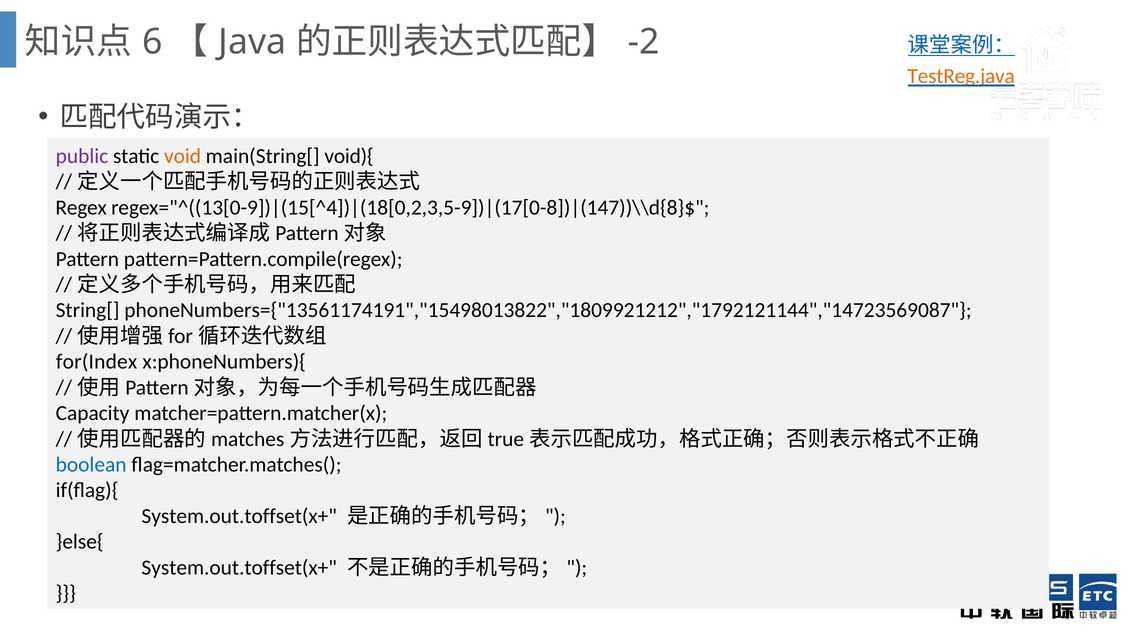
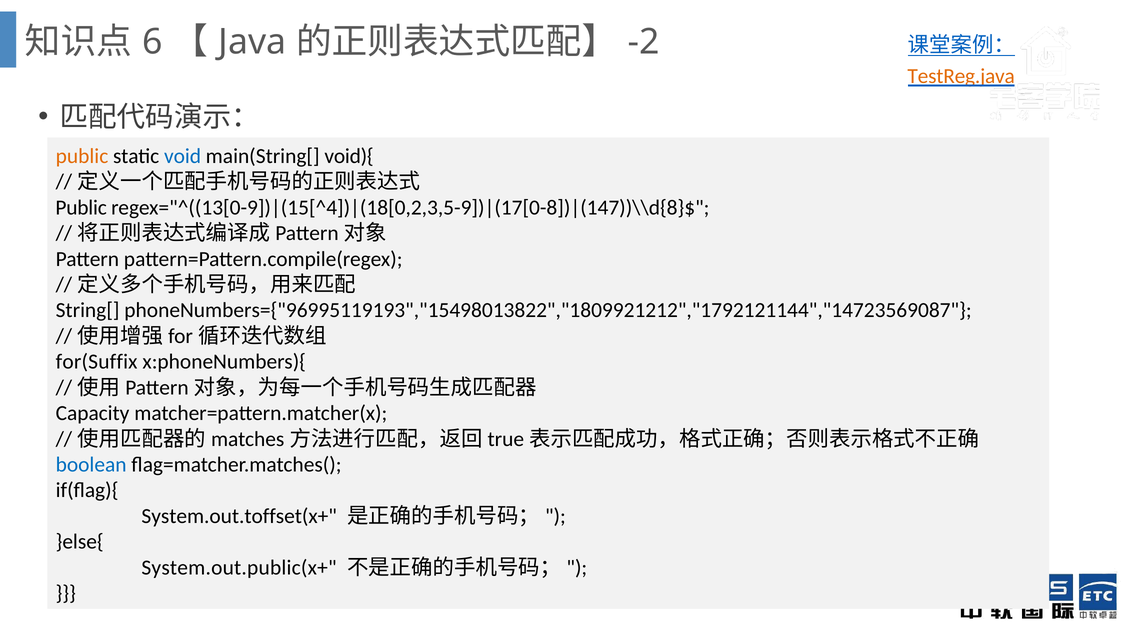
public colour: purple -> orange (82, 156)
void colour: orange -> blue (183, 156)
Regex: Regex -> Public (81, 207)
phoneNumbers={"13561174191","15498013822","1809921212","1792121144","14723569087: phoneNumbers={"13561174191","15498013822","1809921212","1792121144","14723569087 -> phoneNumbers={"96995119193","15498013822","1809921212","1792121144","14723569087 (548, 310)
for(Index: for(Index -> for(Suffix (97, 362)
System.out.toffset(x+: System.out.toffset(x+ -> System.out.public(x+ (239, 568)
